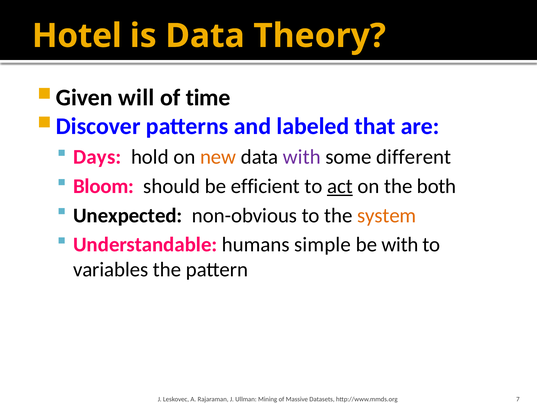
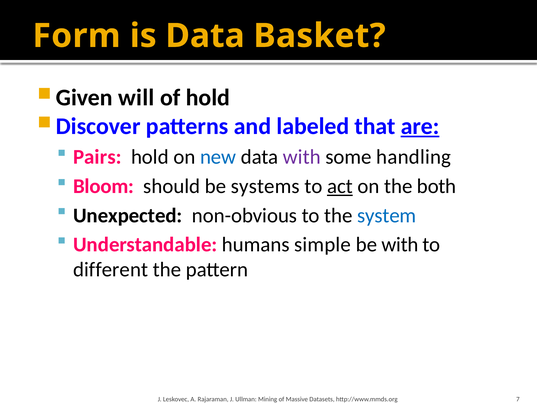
Hotel: Hotel -> Form (77, 36)
Theory: Theory -> Basket (320, 36)
of time: time -> hold (208, 97)
are underline: none -> present (420, 126)
Days: Days -> Pairs (97, 157)
new colour: orange -> blue (218, 157)
different: different -> handling (414, 157)
efficient: efficient -> systems (265, 186)
system colour: orange -> blue (387, 215)
variables: variables -> different (111, 270)
